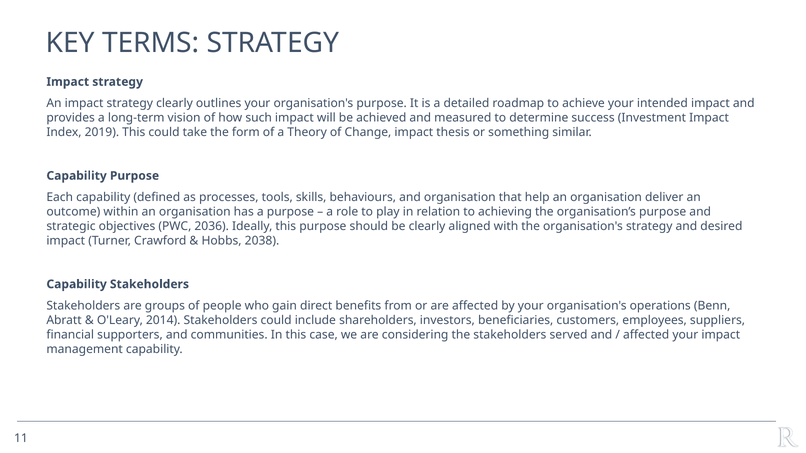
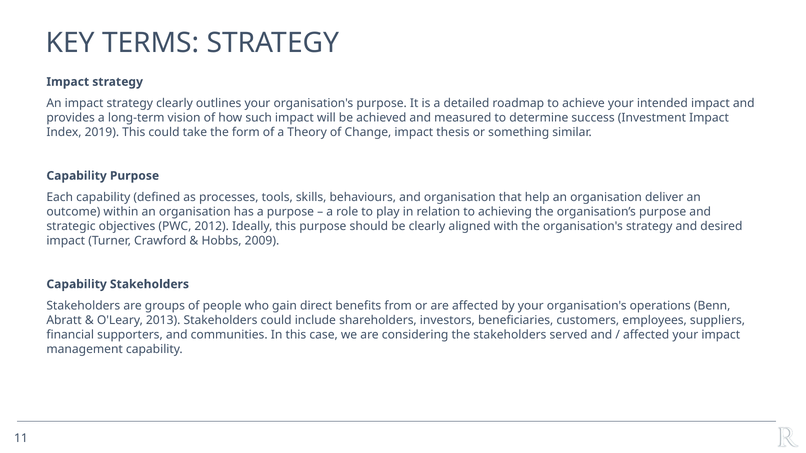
2036: 2036 -> 2012 (212, 227)
2038: 2038 -> 2009 (262, 241)
2014: 2014 -> 2013 (163, 321)
